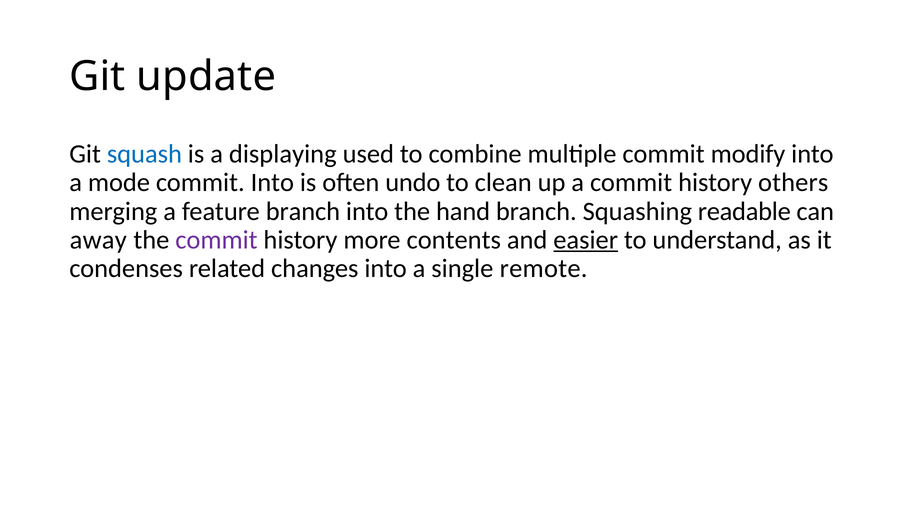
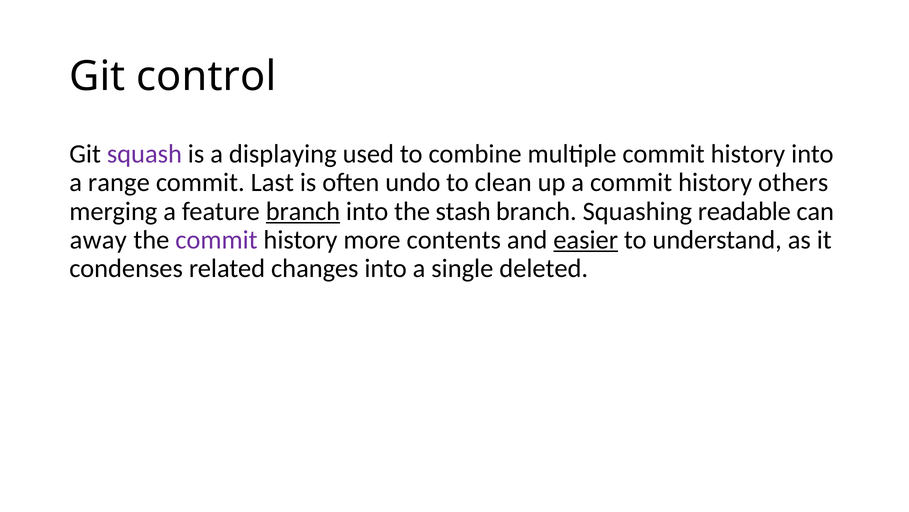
update: update -> control (206, 76)
squash colour: blue -> purple (144, 154)
multiple commit modify: modify -> history (748, 154)
mode: mode -> range (119, 182)
commit Into: Into -> Last (272, 182)
branch underline: none -> present (303, 211)
hand: hand -> stash (463, 211)
remote: remote -> deleted (544, 268)
